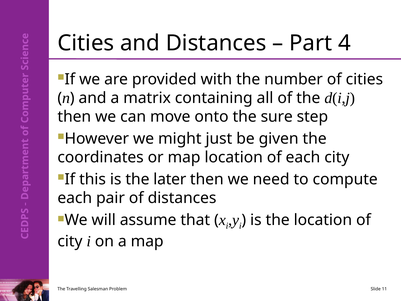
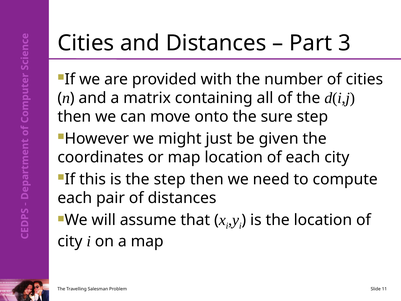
4: 4 -> 3 (344, 43)
the later: later -> step (170, 179)
